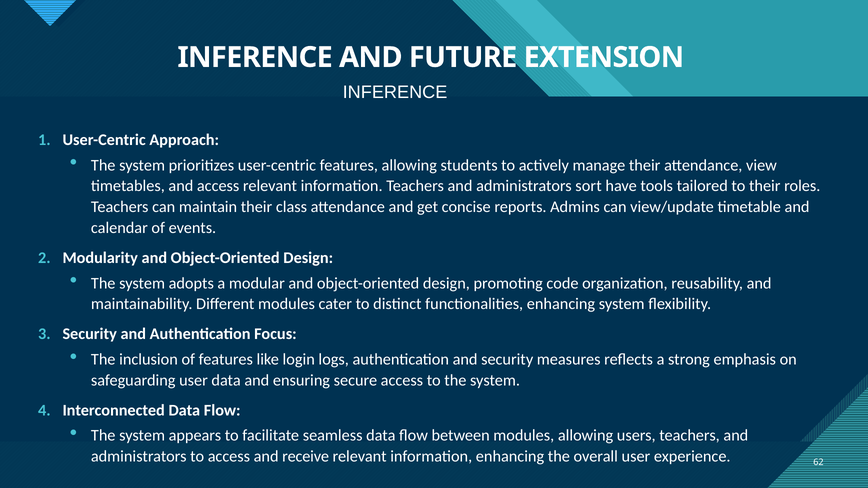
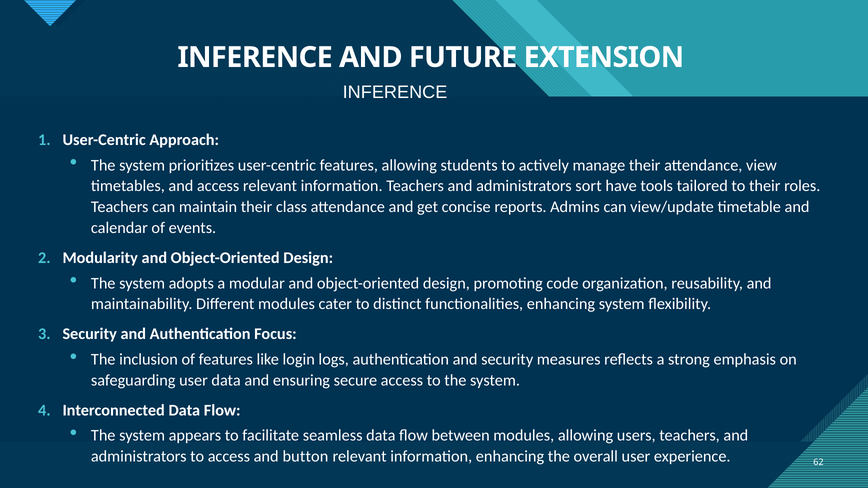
receive: receive -> button (305, 457)
